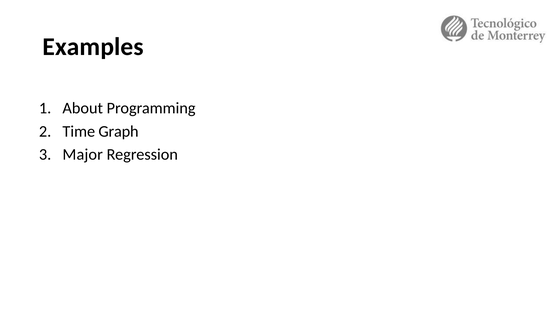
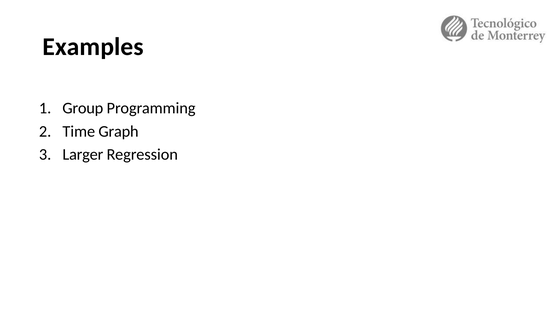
About: About -> Group (83, 108)
Major: Major -> Larger (83, 155)
